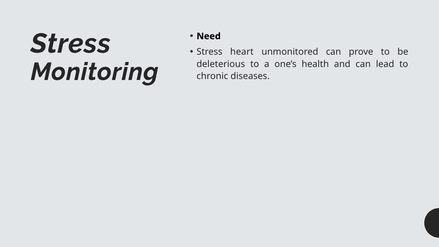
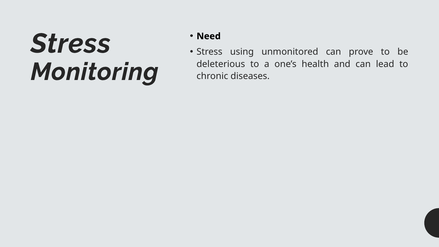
heart: heart -> using (242, 52)
